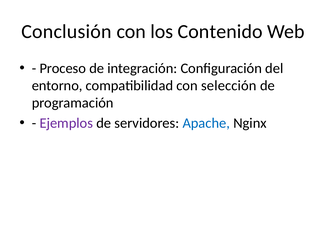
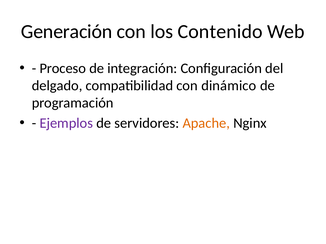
Conclusión: Conclusión -> Generación (67, 32)
entorno: entorno -> delgado (57, 86)
selección: selección -> dinámico (229, 86)
Apache colour: blue -> orange (206, 123)
